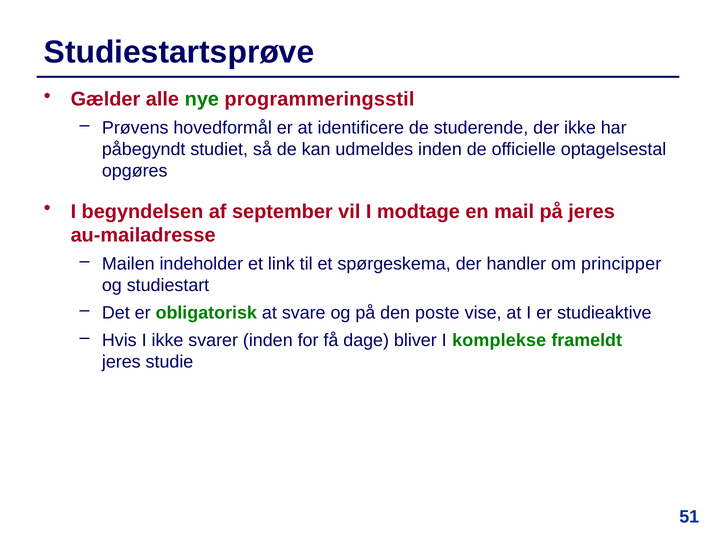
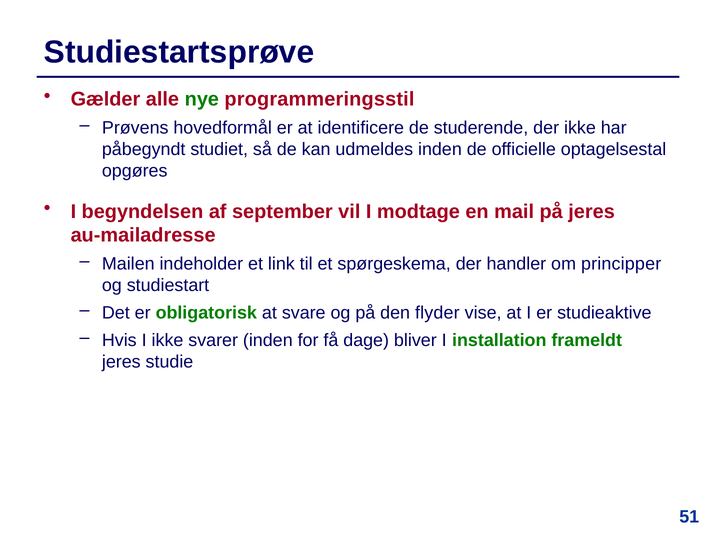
poste: poste -> flyder (437, 313)
komplekse: komplekse -> installation (499, 340)
